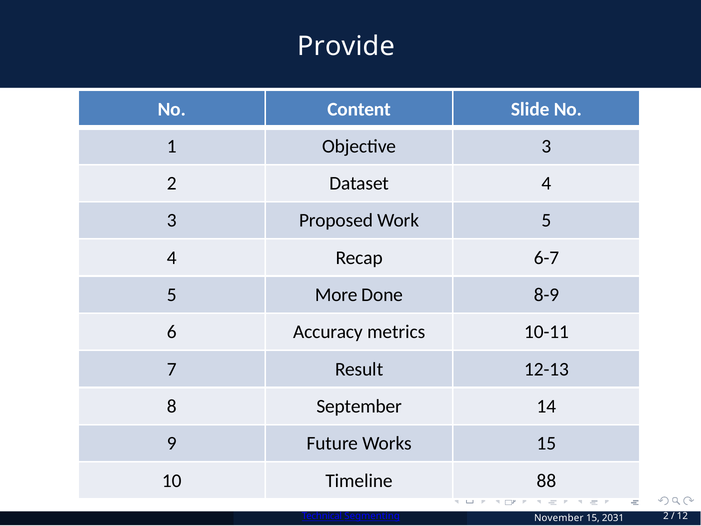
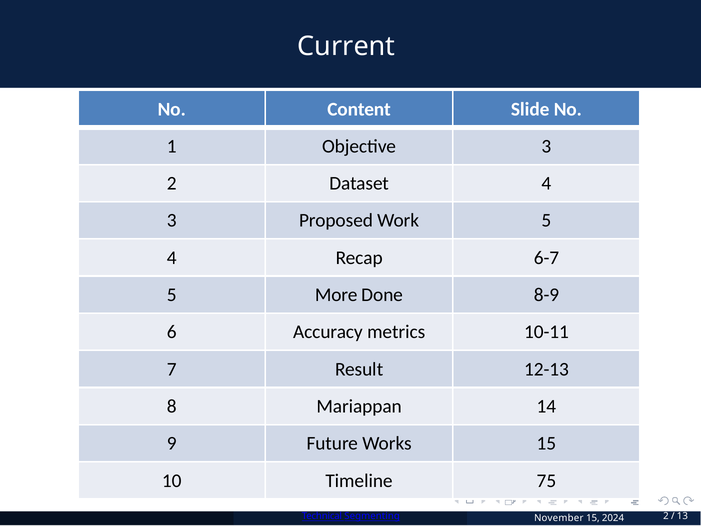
Provide: Provide -> Current (346, 46)
September: September -> Mariappan (359, 407)
88: 88 -> 75 (546, 481)
2031: 2031 -> 2024 (613, 518)
12: 12 -> 13 (682, 516)
